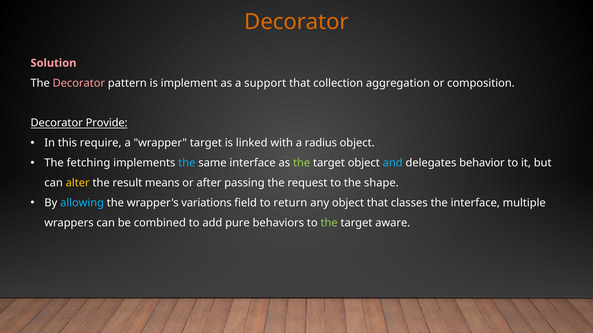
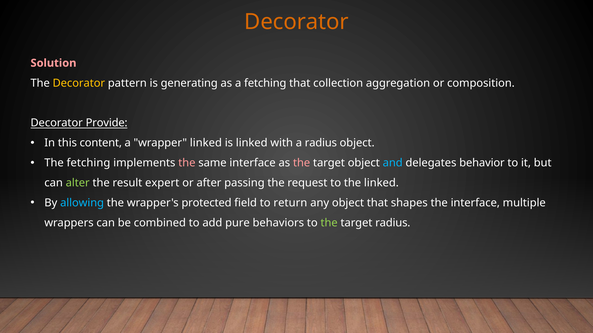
Decorator colour: pink -> yellow (79, 83)
implement: implement -> generating (189, 83)
a support: support -> fetching (265, 83)
require: require -> content (101, 143)
wrapper target: target -> linked (206, 143)
the colour: light blue -> pink (187, 163)
the colour: light green -> pink (302, 163)
alter colour: yellow -> light green (78, 183)
means: means -> expert (162, 183)
the shape: shape -> linked (381, 183)
variations: variations -> protected (207, 203)
classes: classes -> shapes (409, 203)
target aware: aware -> radius (393, 223)
